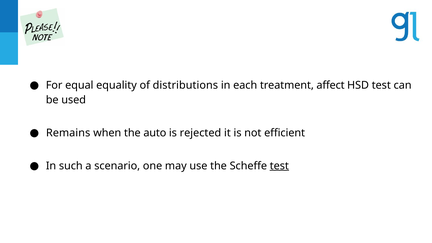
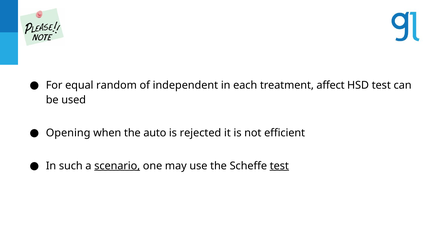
equality: equality -> random (117, 85)
distributions: distributions -> independent (185, 85)
Remains: Remains -> Opening (68, 133)
scenario underline: none -> present (117, 166)
